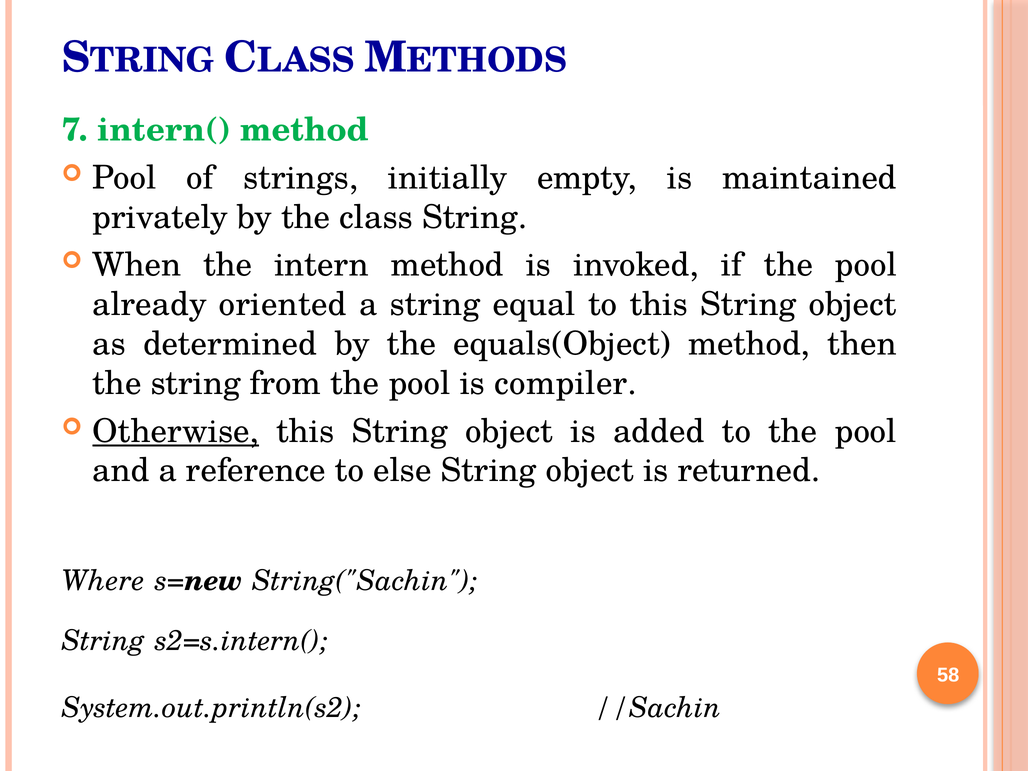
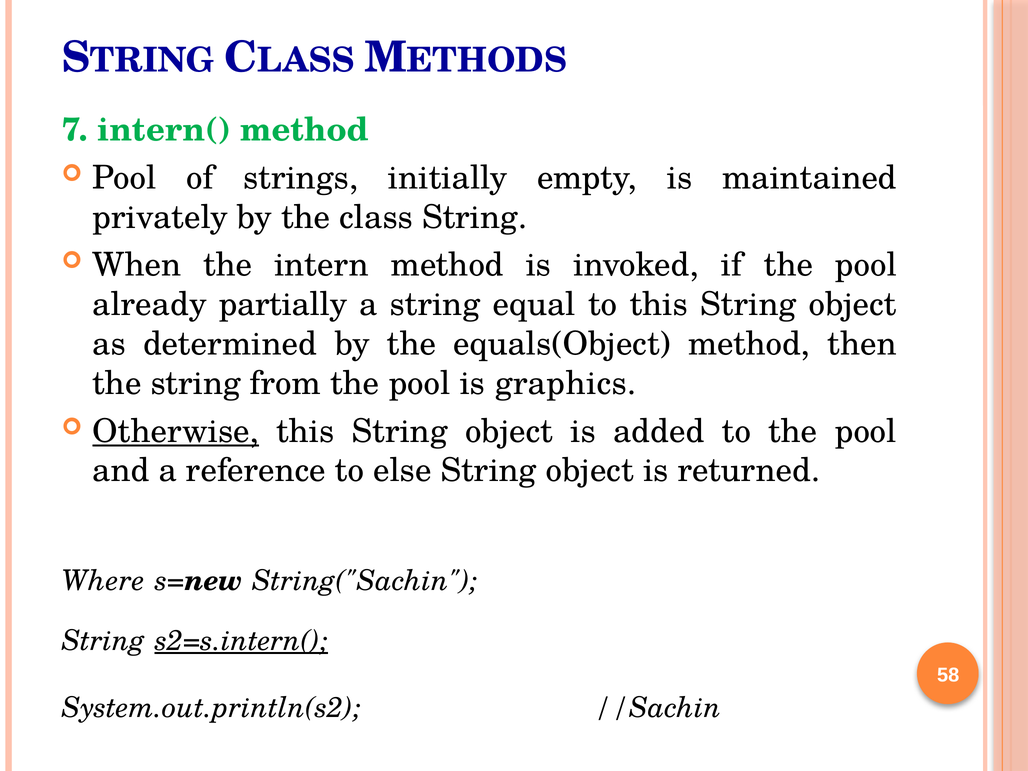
oriented: oriented -> partially (283, 305)
compiler: compiler -> graphics (566, 383)
s2=s.intern( underline: none -> present (241, 641)
